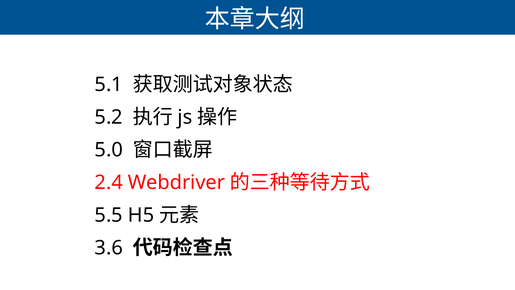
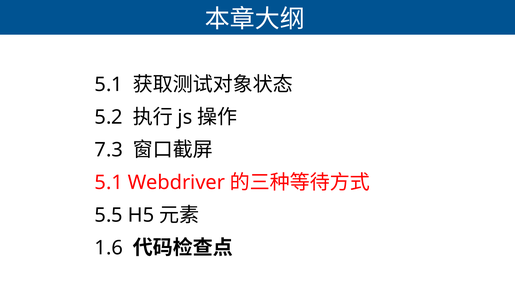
5.0: 5.0 -> 7.3 (109, 150)
2.4: 2.4 -> 5.1 (109, 182)
3.6: 3.6 -> 1.6 (109, 248)
